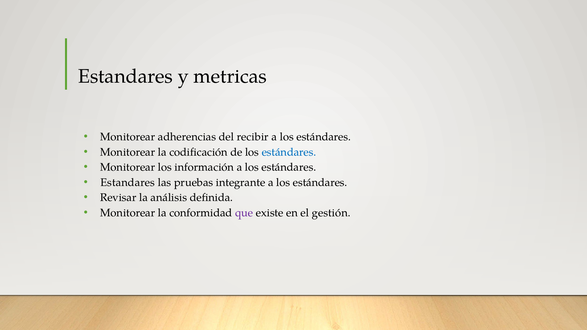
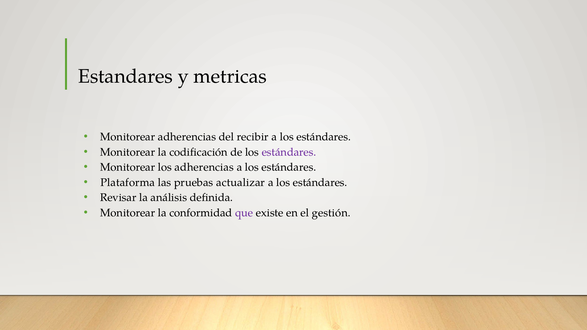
estándares colour: blue -> purple (289, 152)
los información: información -> adherencias (204, 167)
Estandares: Estandares -> Plataforma (128, 183)
integrante: integrante -> actualizar (241, 183)
